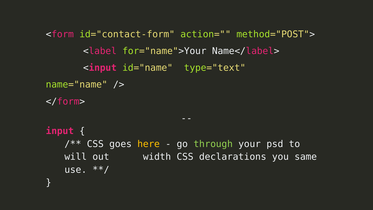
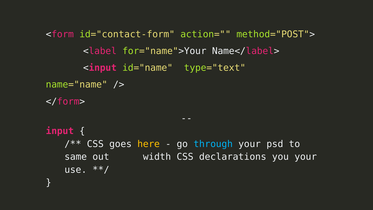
through colour: light green -> light blue (213, 144)
will: will -> same (76, 157)
you same: same -> your (306, 157)
